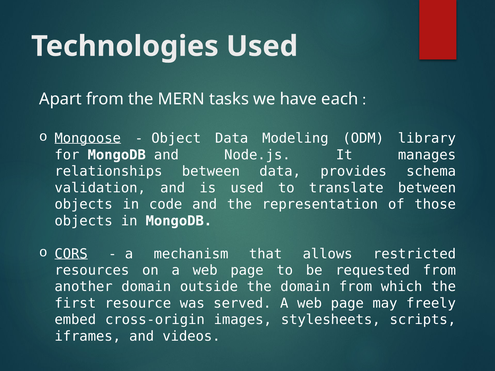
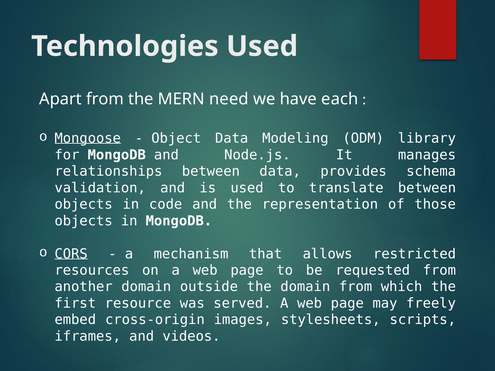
tasks: tasks -> need (229, 99)
